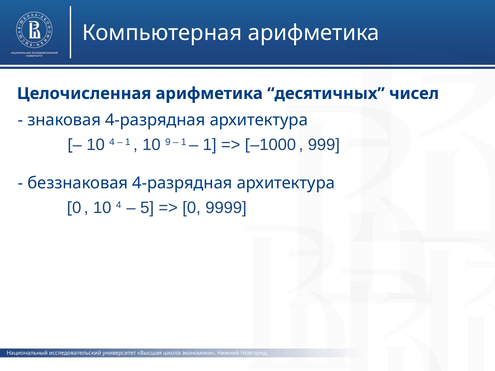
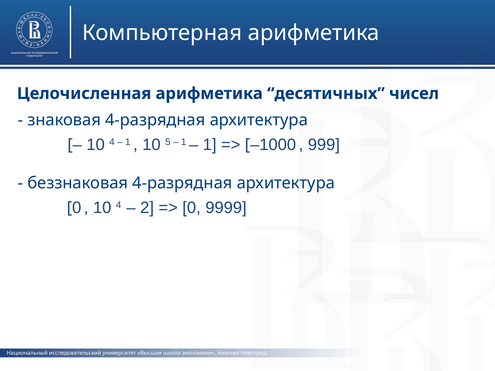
9: 9 -> 5 (168, 142)
5: 5 -> 2 (147, 208)
